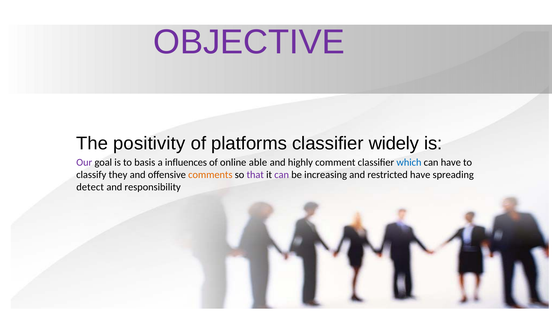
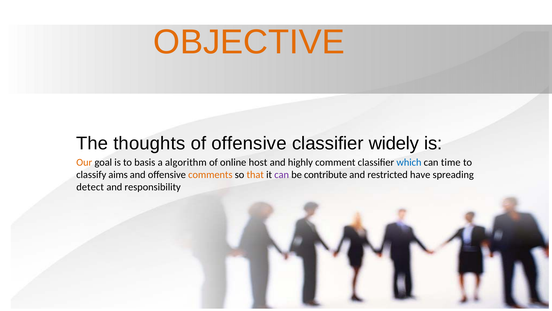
OBJECTIVE colour: purple -> orange (249, 42)
positivity: positivity -> thoughts (149, 143)
of platforms: platforms -> offensive (249, 143)
Our colour: purple -> orange (84, 162)
influences: influences -> algorithm (186, 162)
able: able -> host (258, 162)
can have: have -> time (451, 162)
they: they -> aims (118, 174)
that colour: purple -> orange (255, 174)
increasing: increasing -> contribute (326, 174)
